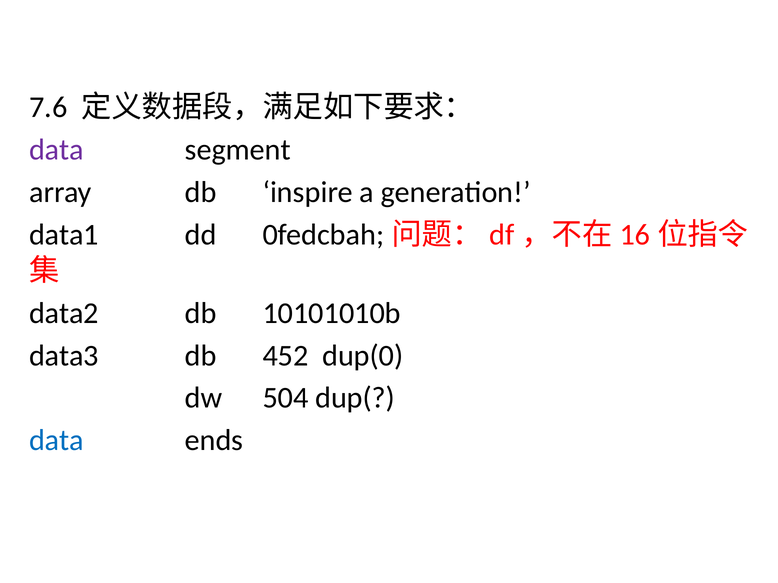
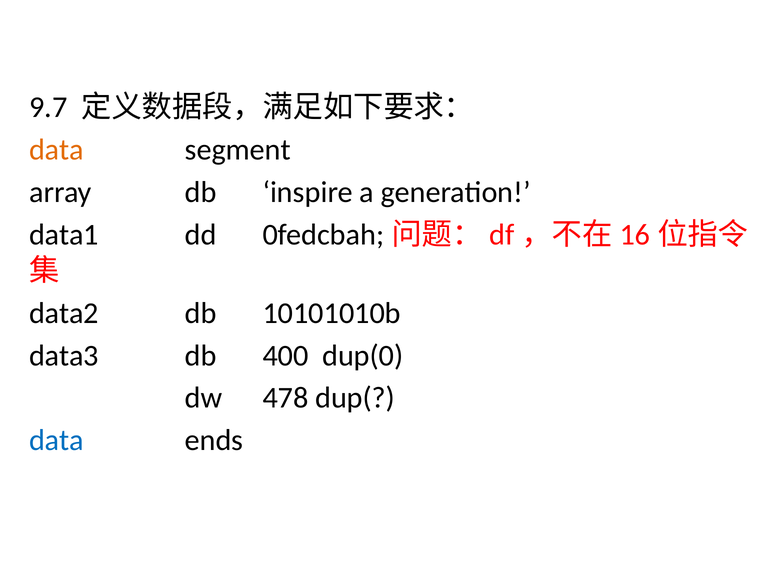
7.6: 7.6 -> 9.7 (48, 108)
data colour: purple -> orange (56, 150)
452: 452 -> 400 (286, 356)
504: 504 -> 478 (286, 398)
